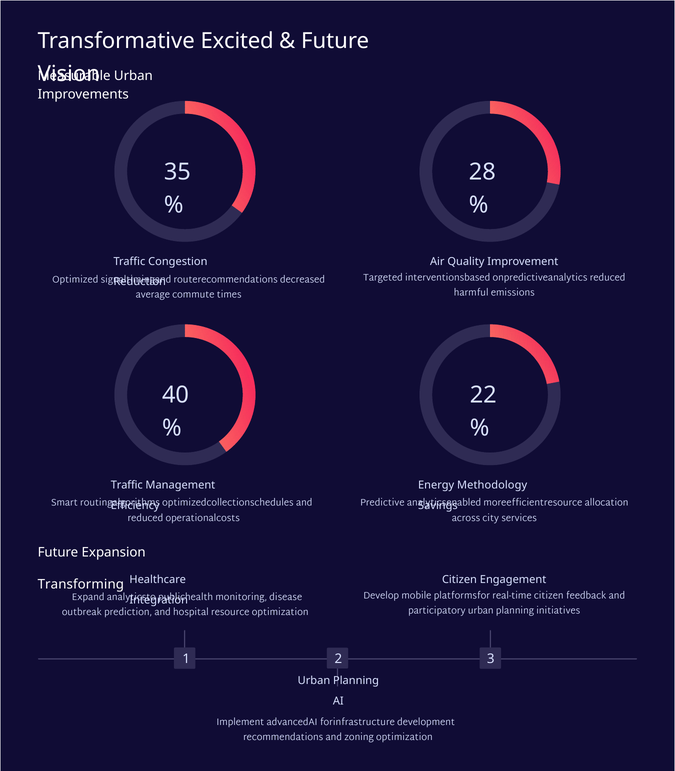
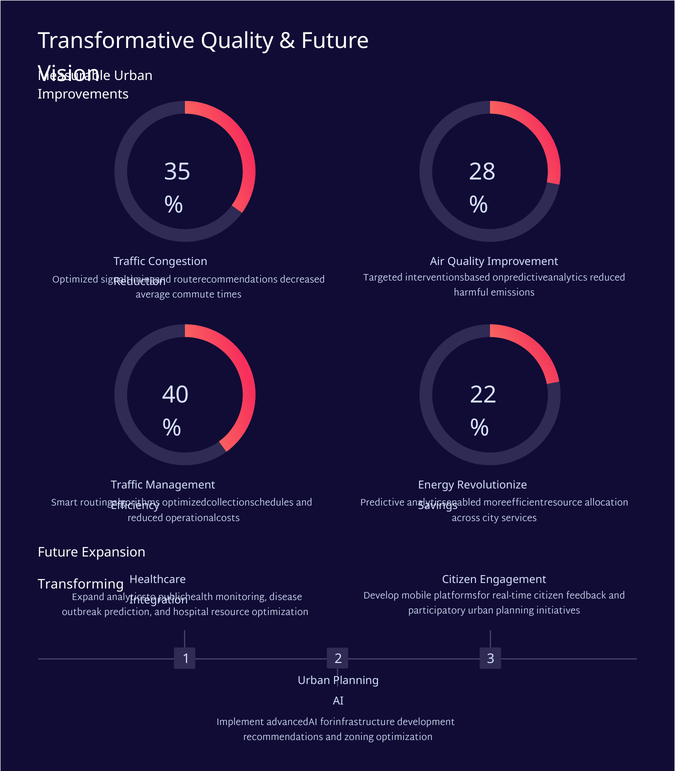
Transformative Excited: Excited -> Quality (237, 41)
Methodology: Methodology -> Revolutionize (492, 486)
